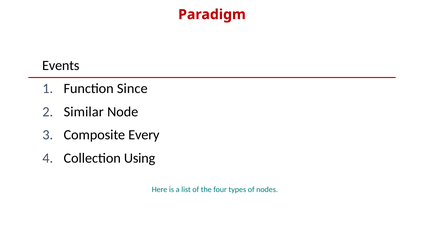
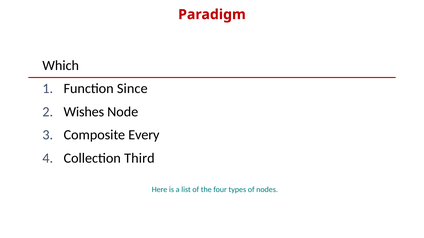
Events: Events -> Which (61, 65)
Similar: Similar -> Wishes (84, 112)
Using: Using -> Third (139, 158)
